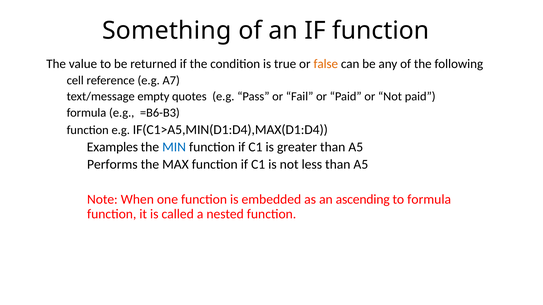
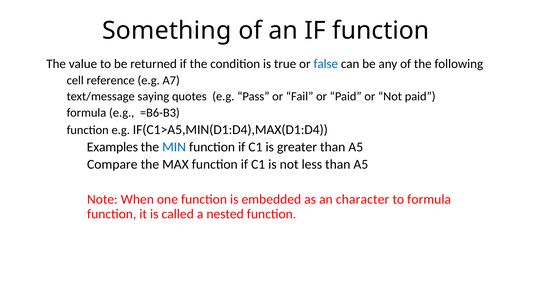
false colour: orange -> blue (326, 64)
empty: empty -> saying (153, 97)
Performs: Performs -> Compare (112, 165)
ascending: ascending -> character (363, 200)
